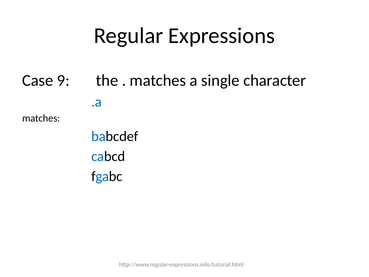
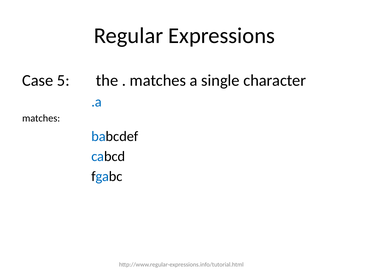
9: 9 -> 5 (63, 80)
